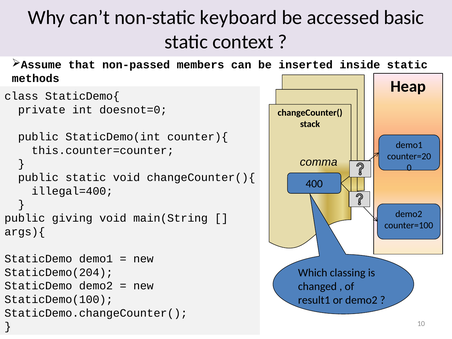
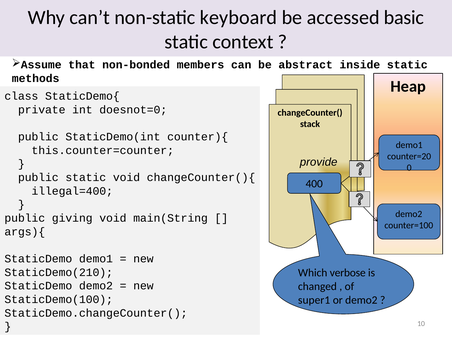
non-passed: non-passed -> non-bonded (136, 65)
inserted: inserted -> abstract (306, 65)
comma: comma -> provide (319, 162)
StaticDemo(204: StaticDemo(204 -> StaticDemo(210 (59, 272)
classing: classing -> verbose (348, 273)
result1: result1 -> super1 (314, 300)
